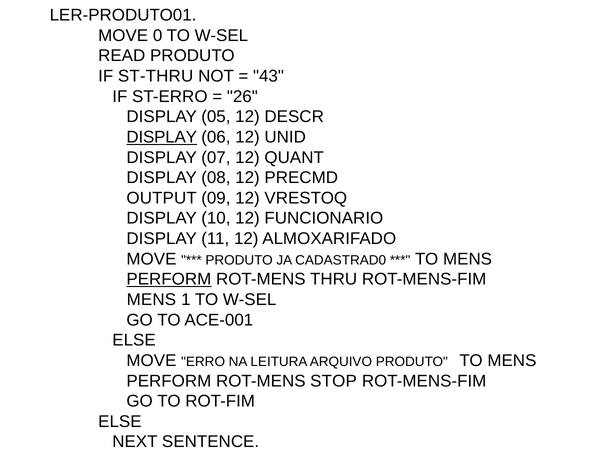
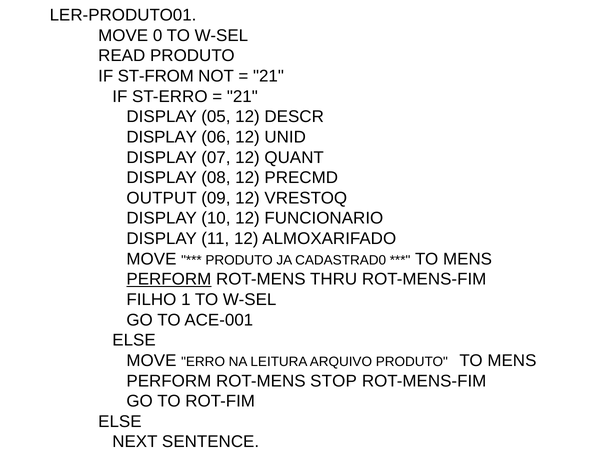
ST-THRU: ST-THRU -> ST-FROM (156, 76)
43: 43 -> 21 (268, 76)
26: 26 -> 21 (242, 97)
DISPLAY underline: present -> none (162, 137)
MENS: MENS -> FILHO (151, 300)
